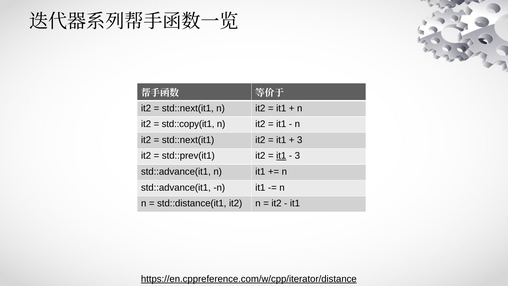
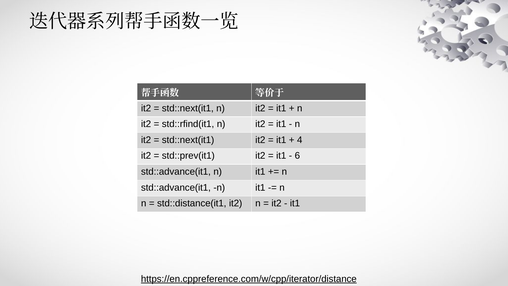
std::copy(it1: std::copy(it1 -> std::rfind(it1 (188, 124)
3: 3 -> 4 (300, 140)
it1 underline: present -> none (281, 156)
3: 3 -> 6 (297, 156)
